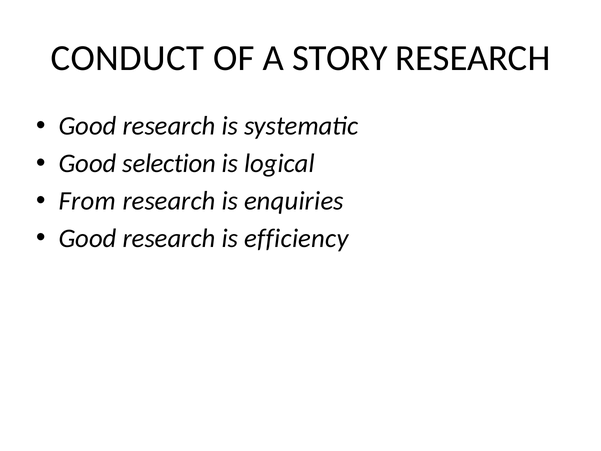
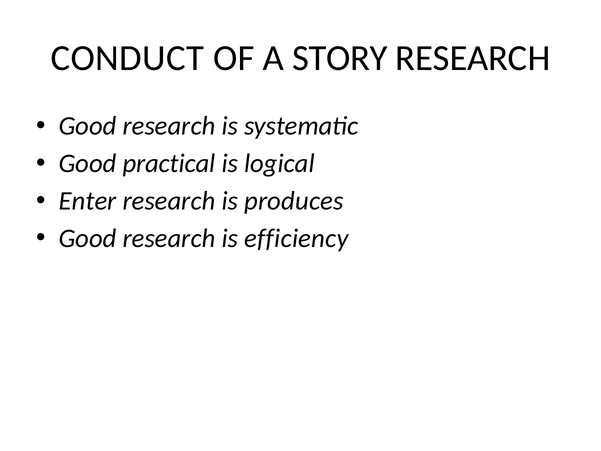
selection: selection -> practical (169, 164)
From: From -> Enter (88, 201)
enquiries: enquiries -> produces (294, 201)
